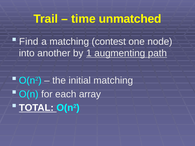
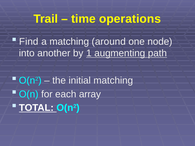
unmatched: unmatched -> operations (130, 19)
contest: contest -> around (109, 42)
